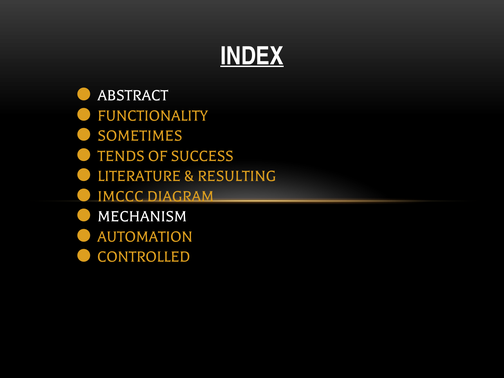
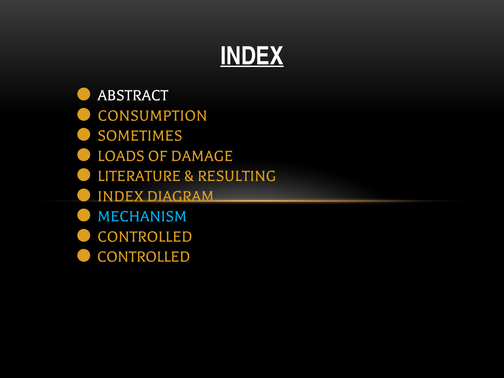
FUNCTIONALITY: FUNCTIONALITY -> CONSUMPTION (153, 115)
TENDS: TENDS -> LOADS (121, 155)
SUCCESS: SUCCESS -> DAMAGE (202, 155)
IMCCC: IMCCC -> INDEX (120, 196)
MECHANISM colour: white -> light blue (142, 216)
AUTOMATION: AUTOMATION -> CONTROLLED (145, 236)
